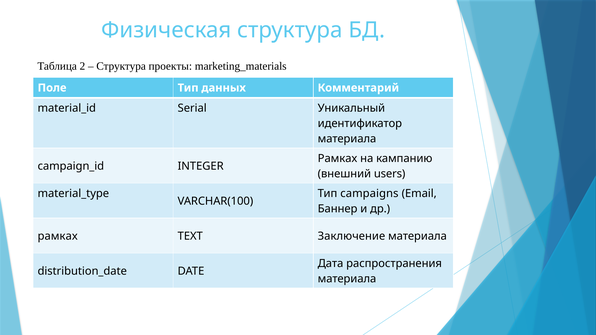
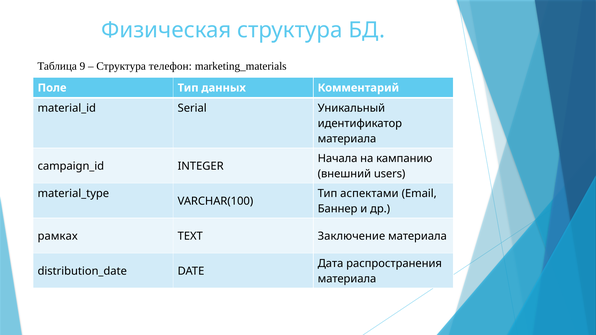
2: 2 -> 9 (82, 66)
проекты: проекты -> телефон (170, 66)
Рамках: Рамках -> Начала (338, 159)
campaigns: campaigns -> аспектами (369, 194)
